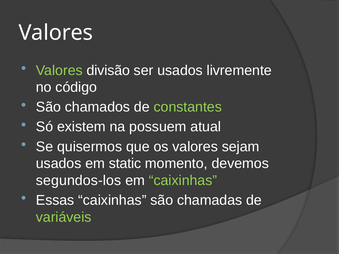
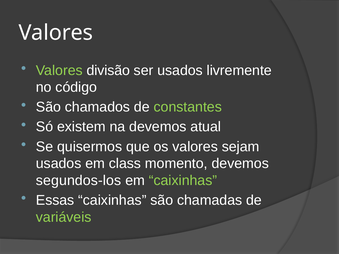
na possuem: possuem -> devemos (158, 127)
static: static -> class (125, 164)
